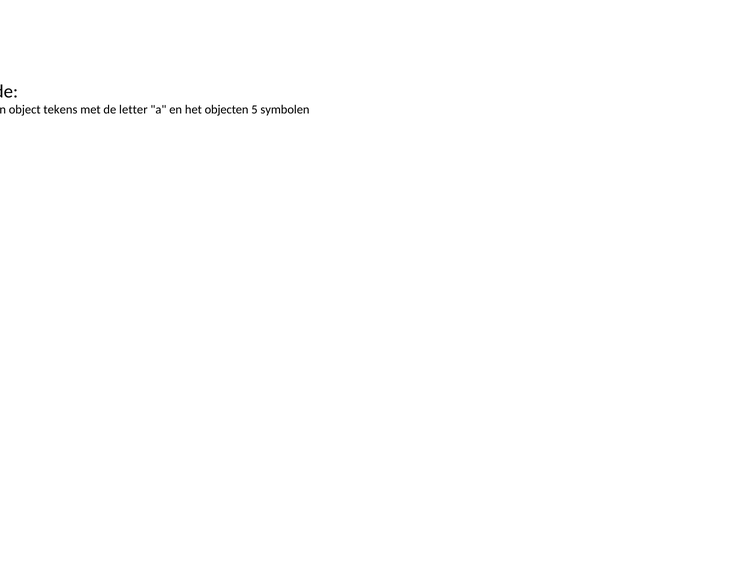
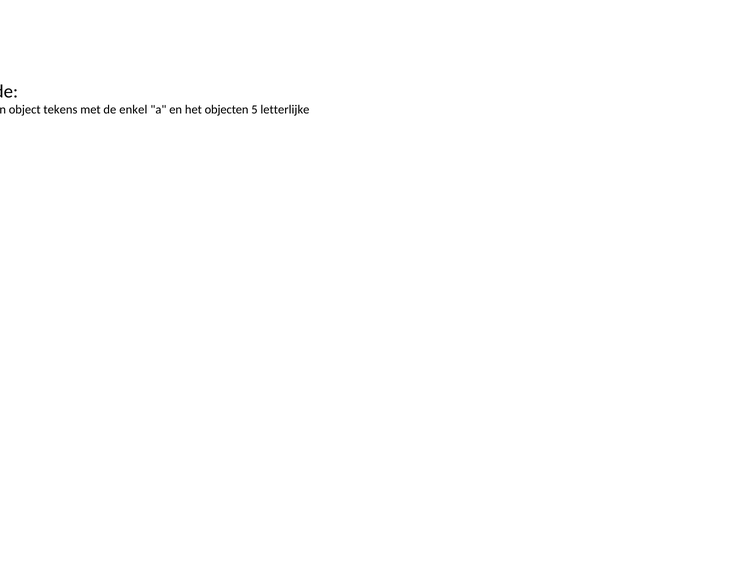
letter: letter -> enkel (133, 110)
symbolen: symbolen -> letterlijke (285, 110)
